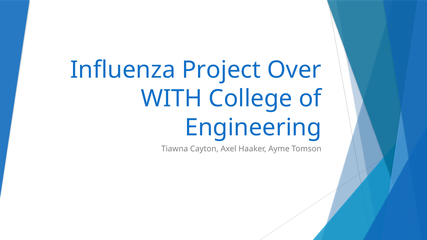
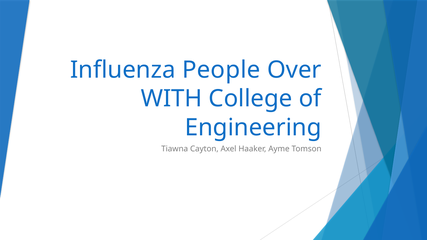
Project: Project -> People (221, 70)
